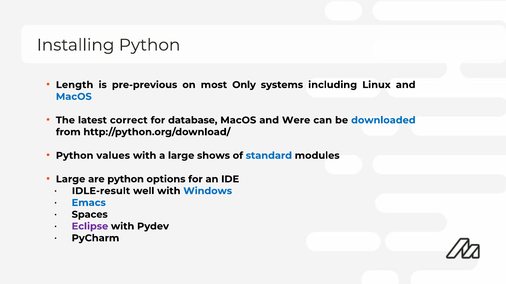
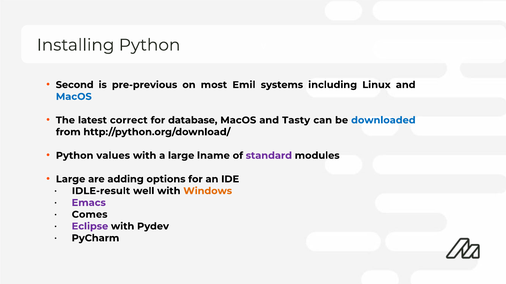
Length: Length -> Second (75, 85)
Only: Only -> Emil (244, 85)
Were: Were -> Tasty (296, 120)
shows: shows -> lname (213, 156)
standard colour: blue -> purple (269, 156)
are python: python -> adding (126, 180)
Windows colour: blue -> orange (208, 191)
Emacs colour: blue -> purple (89, 203)
Spaces: Spaces -> Comes (90, 215)
